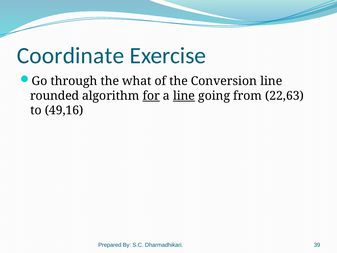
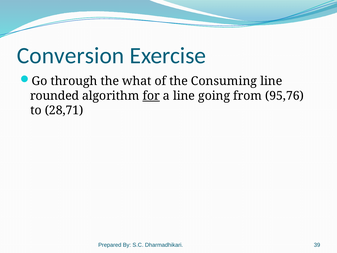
Coordinate: Coordinate -> Conversion (71, 56)
Conversion: Conversion -> Consuming (224, 81)
line underline: present -> none (184, 96)
22,63: 22,63 -> 95,76 (284, 96)
49,16: 49,16 -> 28,71 (64, 110)
